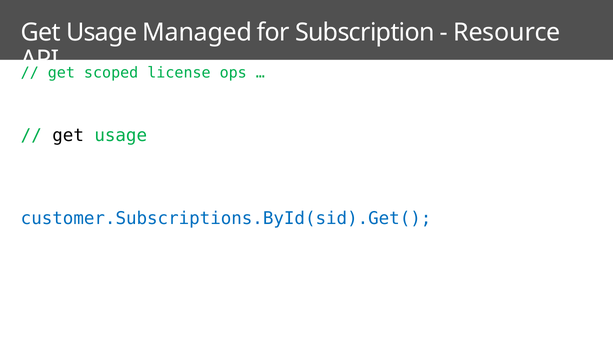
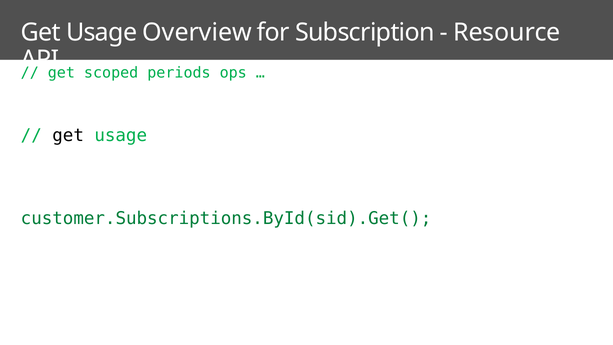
Managed: Managed -> Overview (197, 32)
license: license -> periods (179, 73)
customer.Subscriptions.ById(sid).Get( colour: blue -> green (226, 218)
